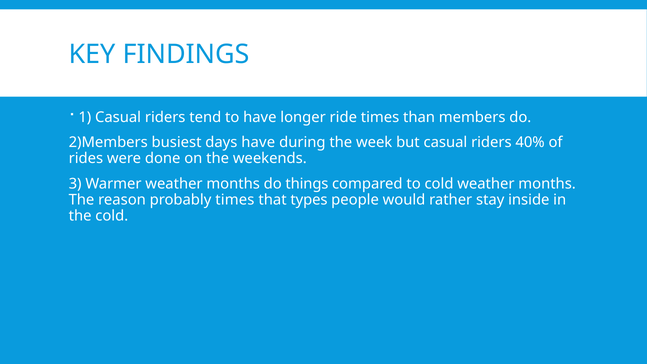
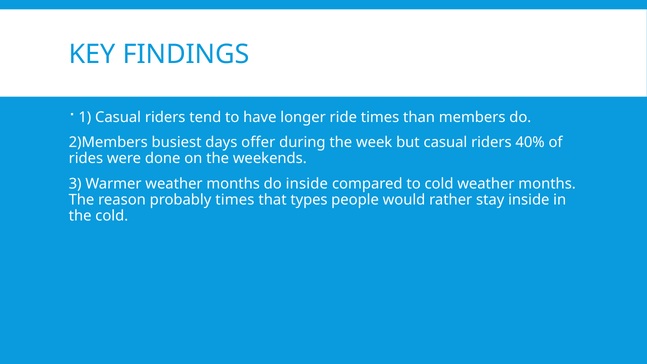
days have: have -> offer (258, 143)
do things: things -> inside (307, 184)
